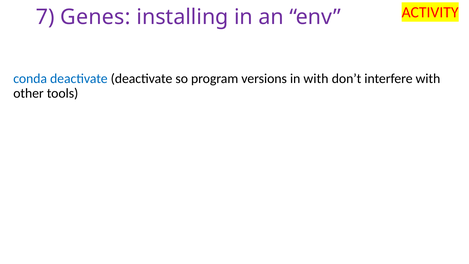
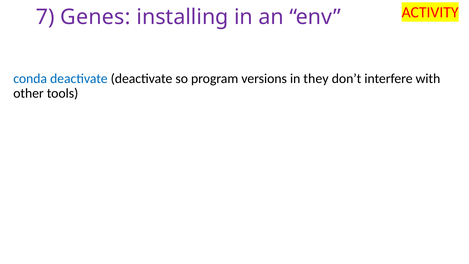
in with: with -> they (316, 79)
